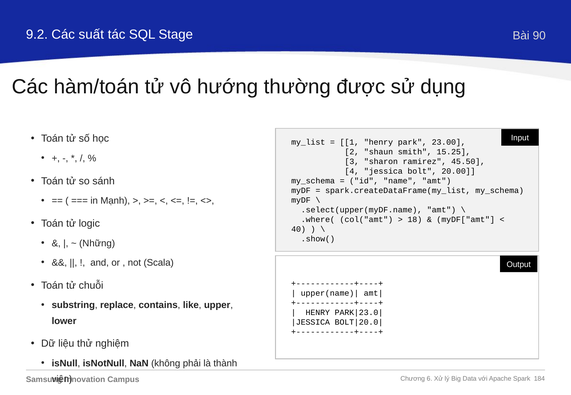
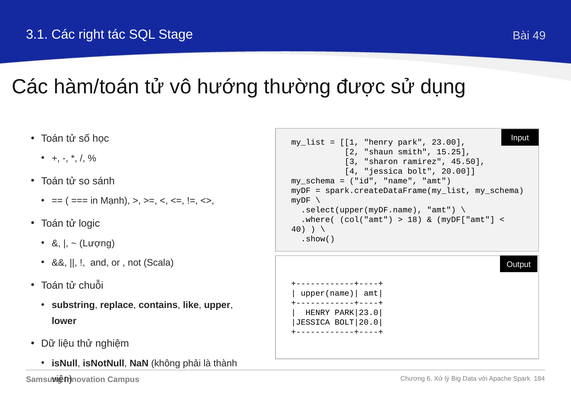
9.2: 9.2 -> 3.1 (37, 35)
suất: suất -> right (91, 35)
90: 90 -> 49 (539, 36)
Những: Những -> Lượng (97, 243)
